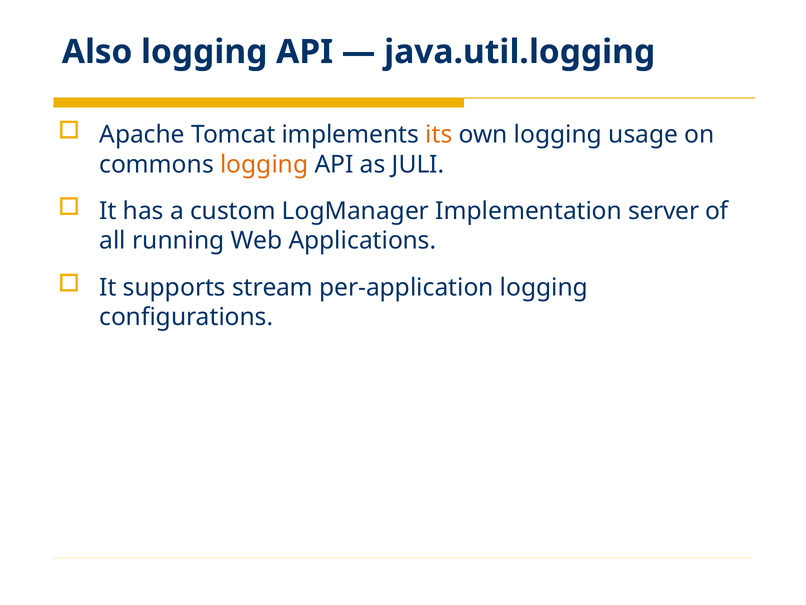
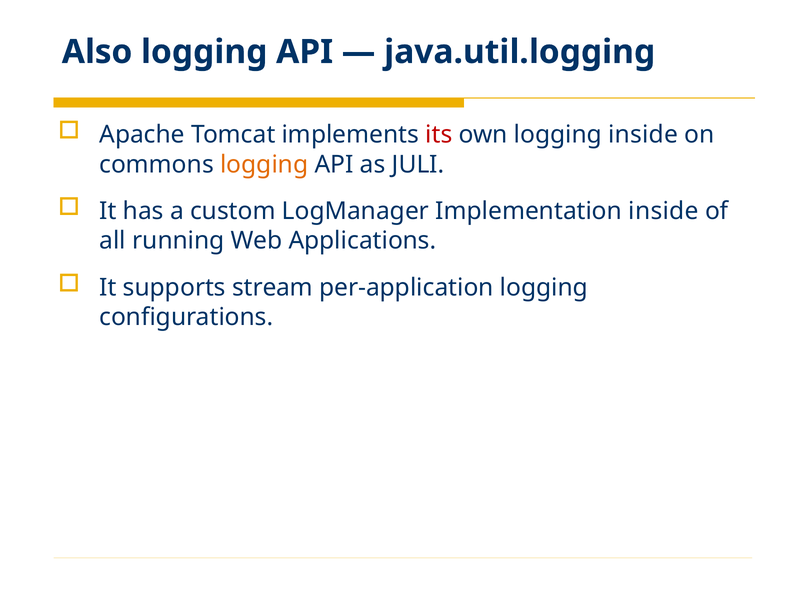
its colour: orange -> red (439, 135)
logging usage: usage -> inside (643, 135)
Implementation server: server -> inside (663, 211)
